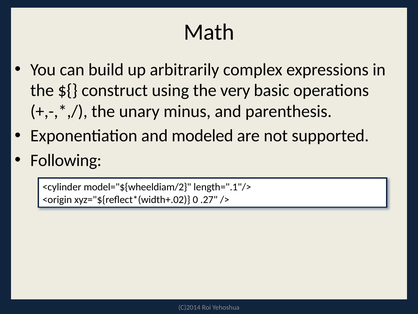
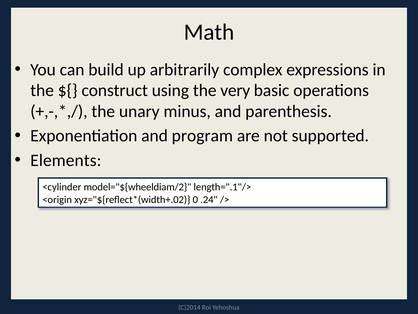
modeled: modeled -> program (202, 136)
Following: Following -> Elements (66, 160)
.27: .27 -> .24 (209, 199)
